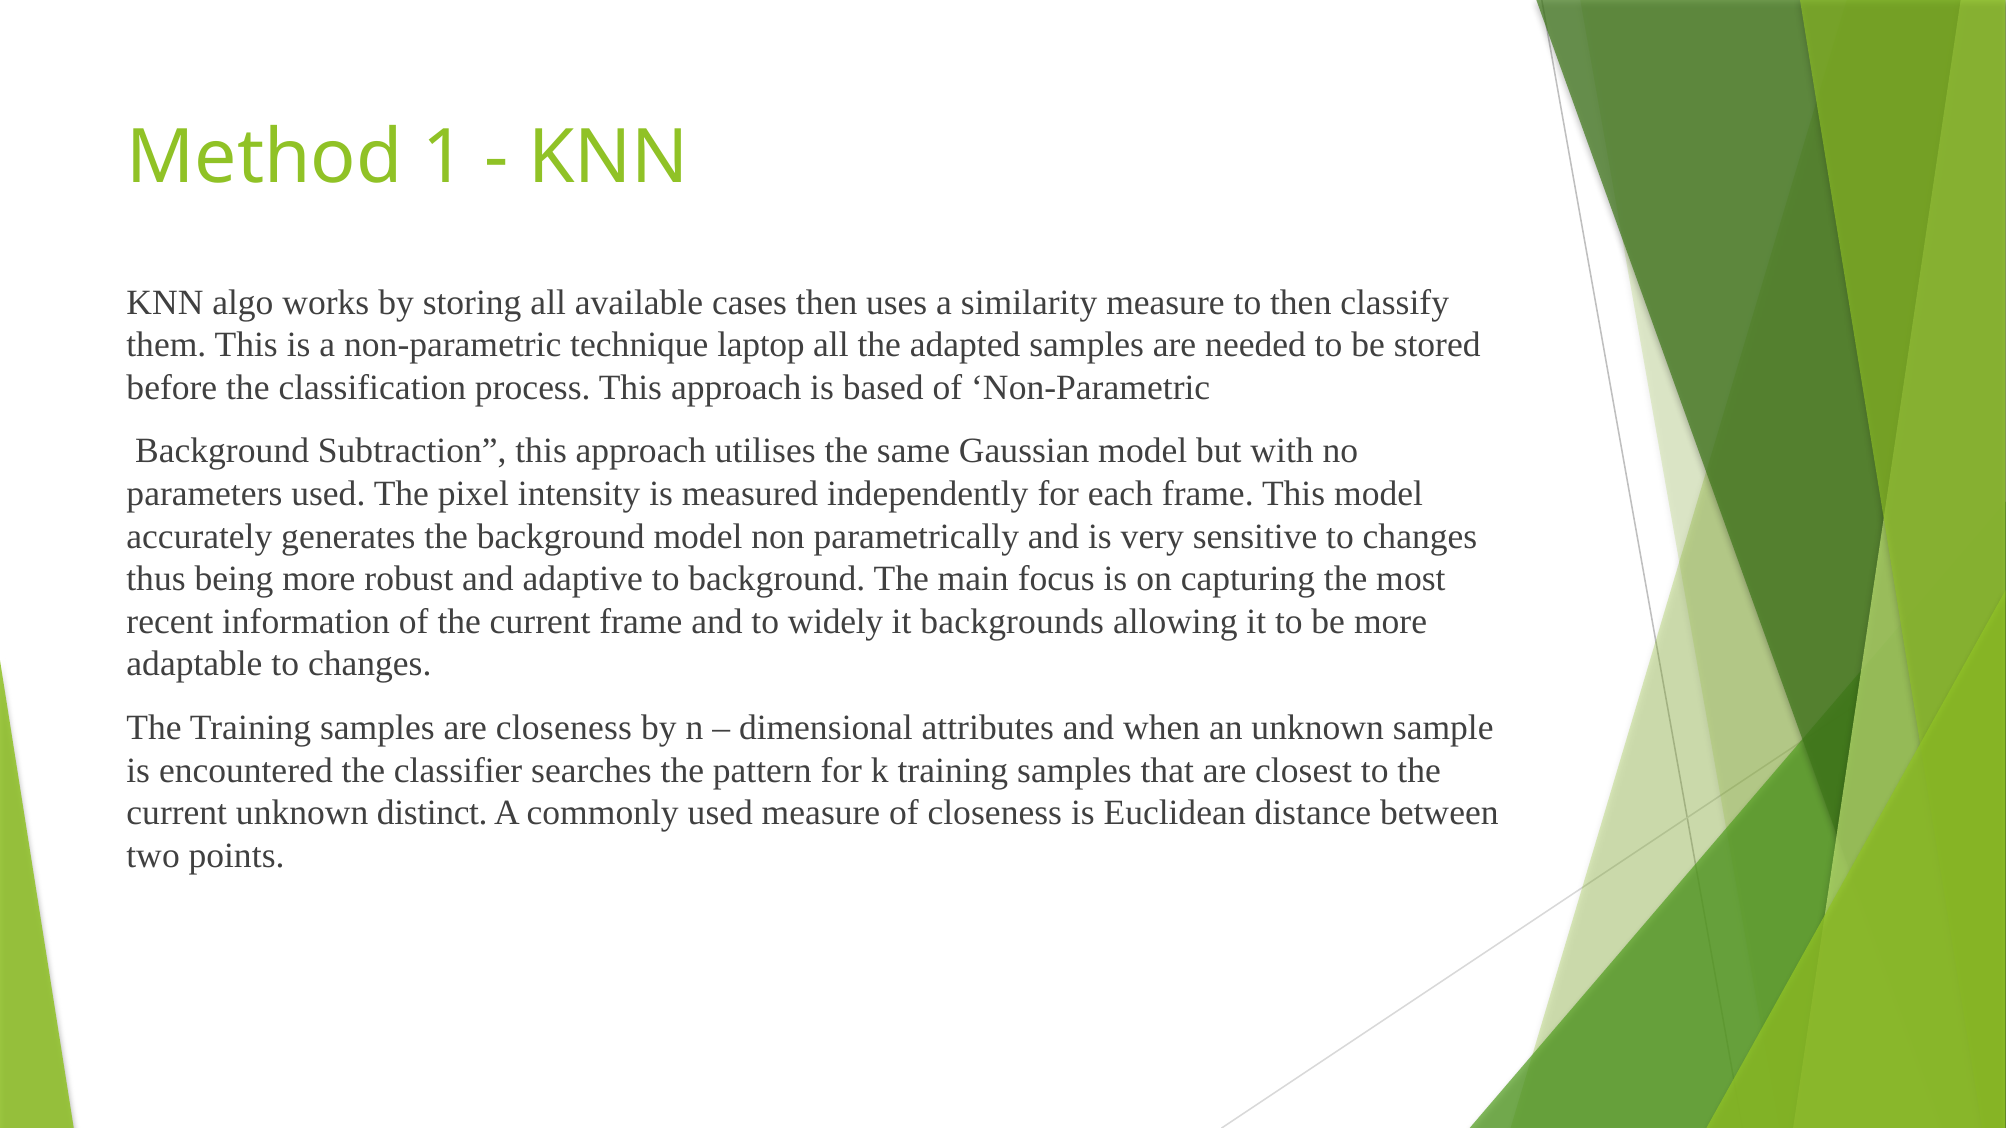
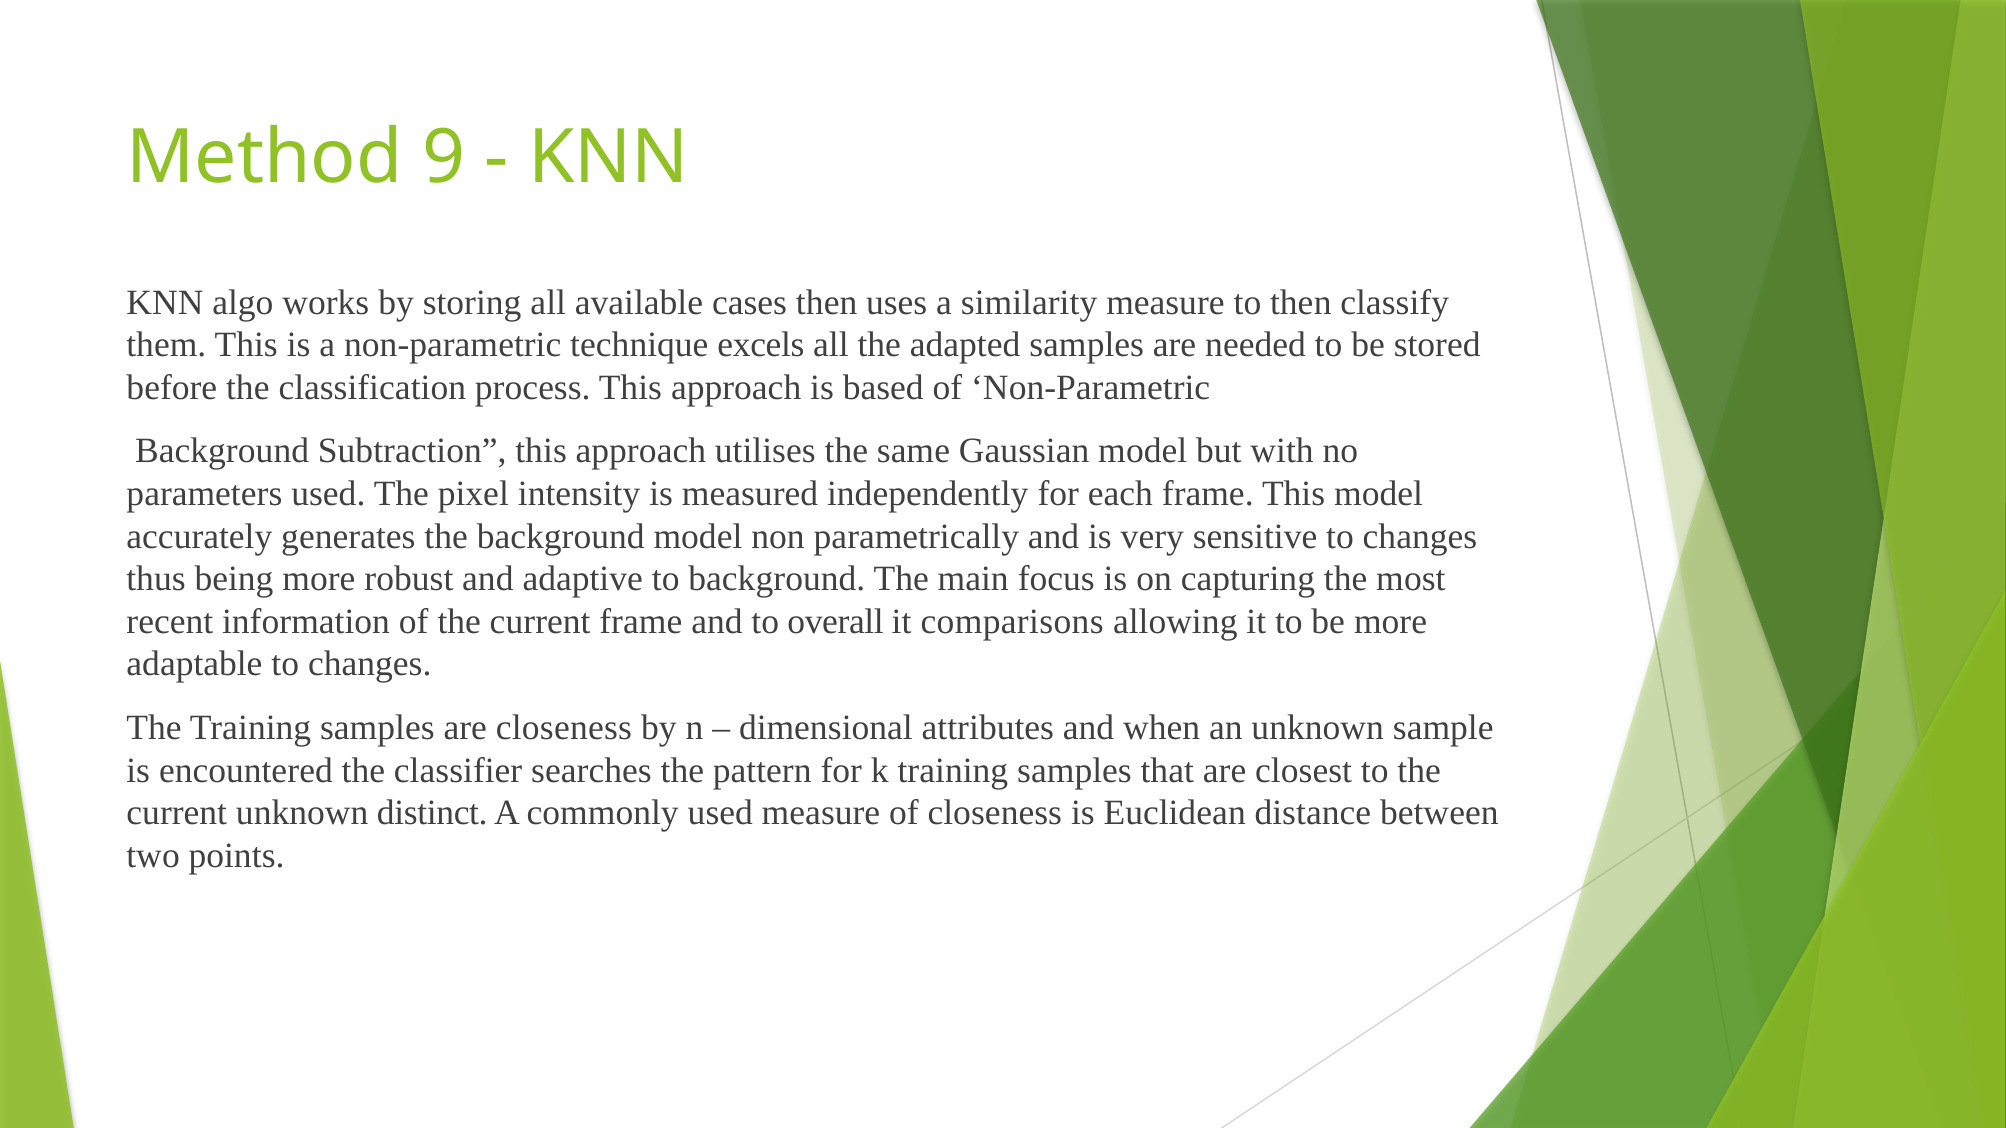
1: 1 -> 9 (444, 158)
laptop: laptop -> excels (761, 345)
widely: widely -> overall (836, 622)
backgrounds: backgrounds -> comparisons (1012, 622)
